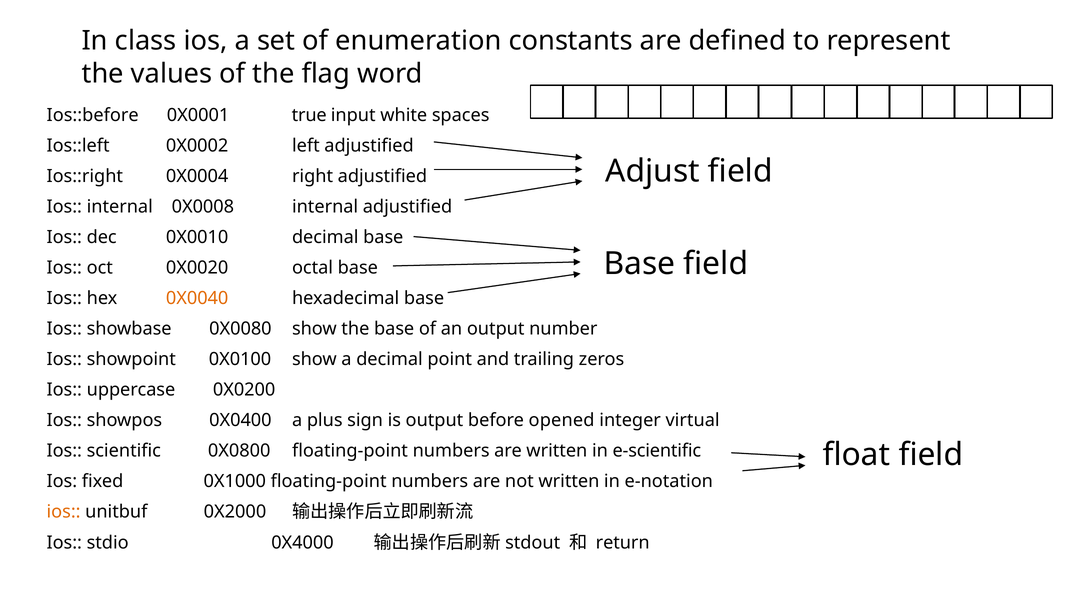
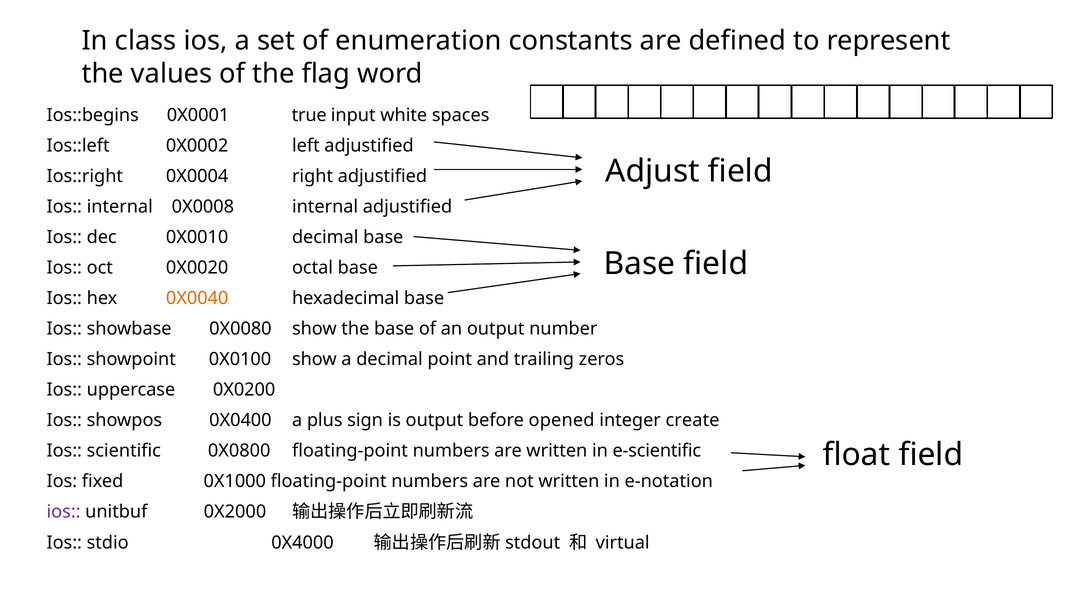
Ios::before: Ios::before -> Ios::begins (93, 115)
virtual: virtual -> create (693, 420)
ios colour: orange -> purple (64, 512)
return: return -> virtual (623, 542)
